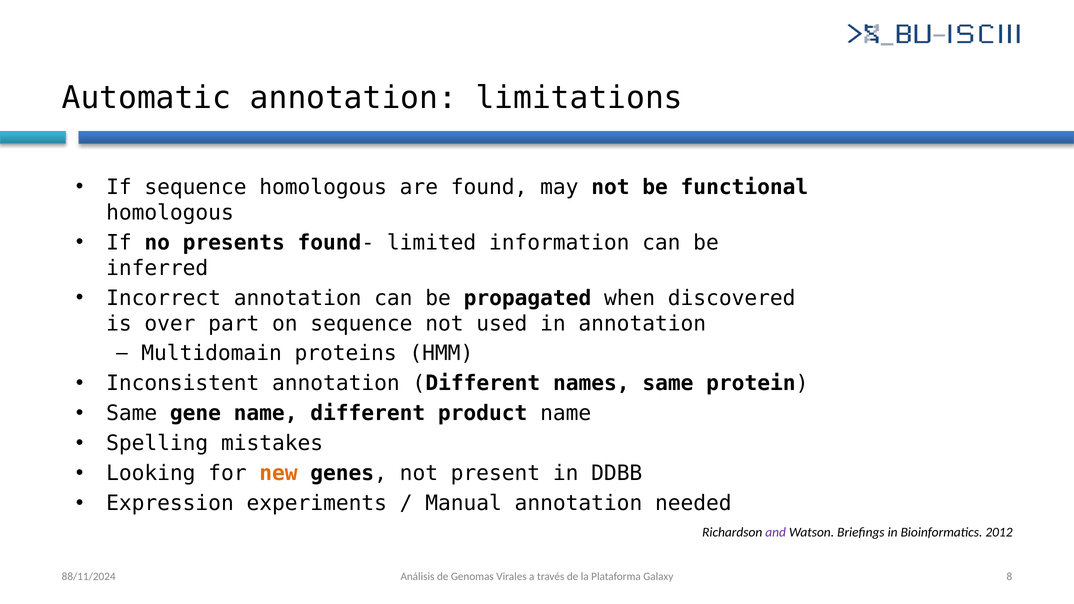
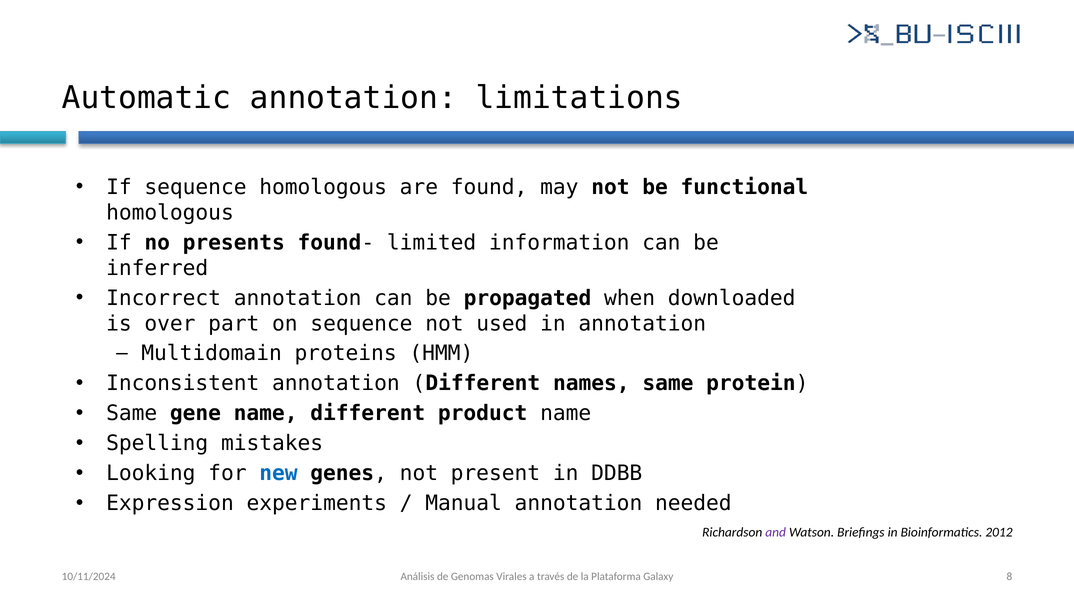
discovered: discovered -> downloaded (732, 298)
new colour: orange -> blue (278, 473)
88/11/2024: 88/11/2024 -> 10/11/2024 (89, 577)
